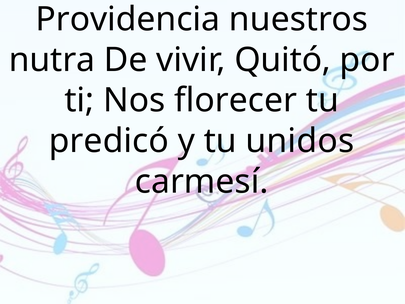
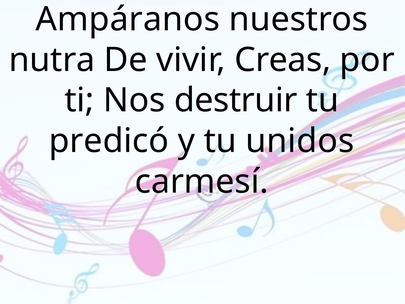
Providencia: Providencia -> Ampáranos (128, 19)
Quitó: Quitó -> Creas (283, 60)
florecer: florecer -> destruir (236, 100)
